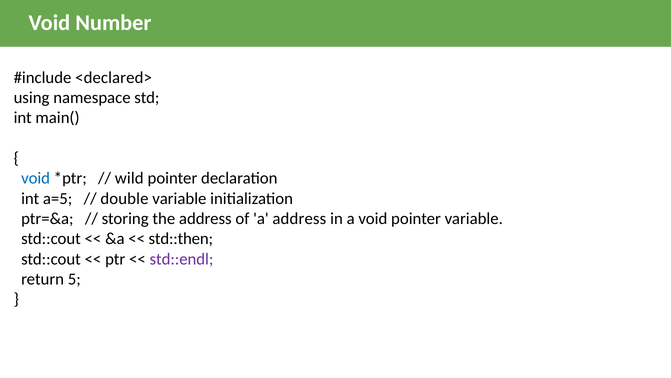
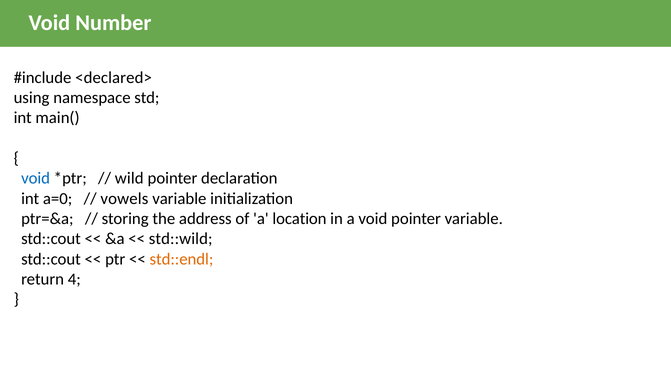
a=5: a=5 -> a=0 (58, 198)
double: double -> vowels (124, 198)
a address: address -> location (299, 218)
std::then: std::then -> std::wild (181, 239)
std::endl colour: purple -> orange (181, 259)
5: 5 -> 4 (74, 279)
